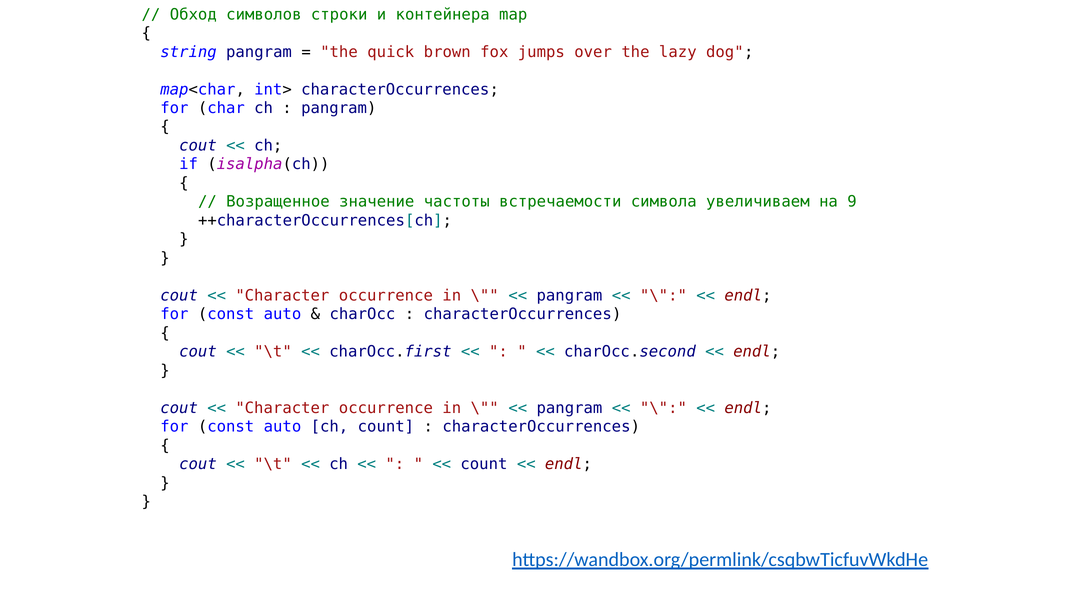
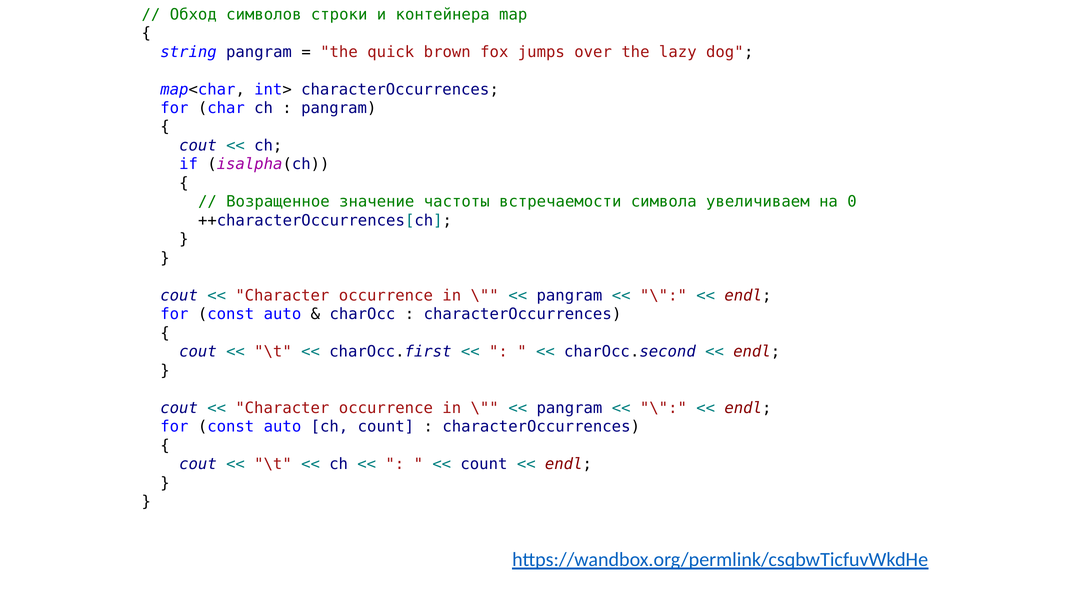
9: 9 -> 0 (852, 202)
